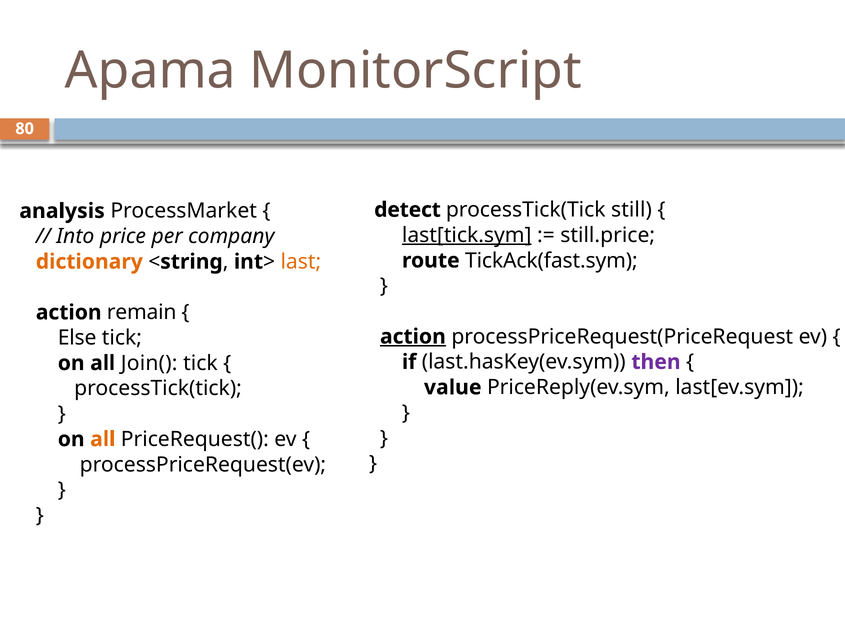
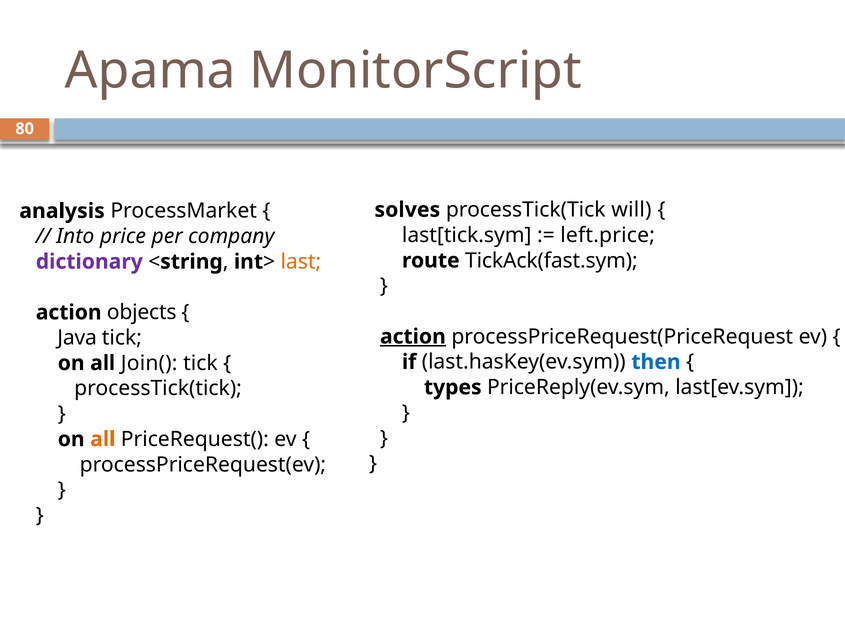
detect: detect -> solves (407, 210)
still: still -> will (631, 210)
last[tick.sym underline: present -> none (467, 235)
still.price: still.price -> left.price (608, 235)
dictionary colour: orange -> purple (89, 262)
remain: remain -> objects (142, 312)
Else: Else -> Java (77, 338)
then colour: purple -> blue (656, 362)
value: value -> types (453, 387)
